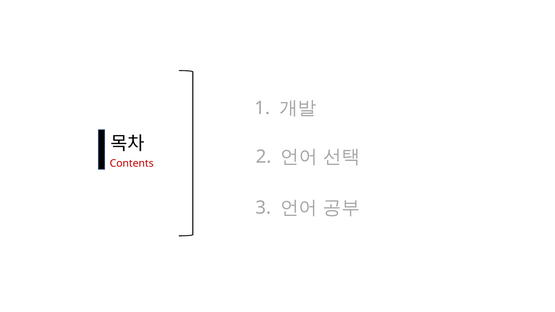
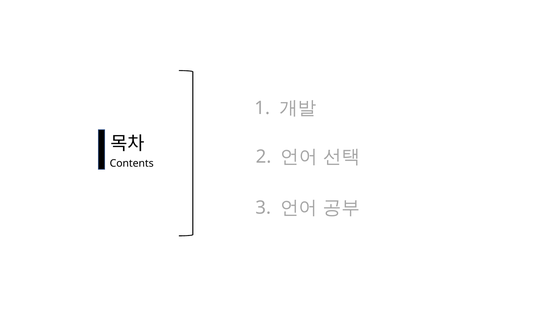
Contents colour: red -> black (132, 163)
